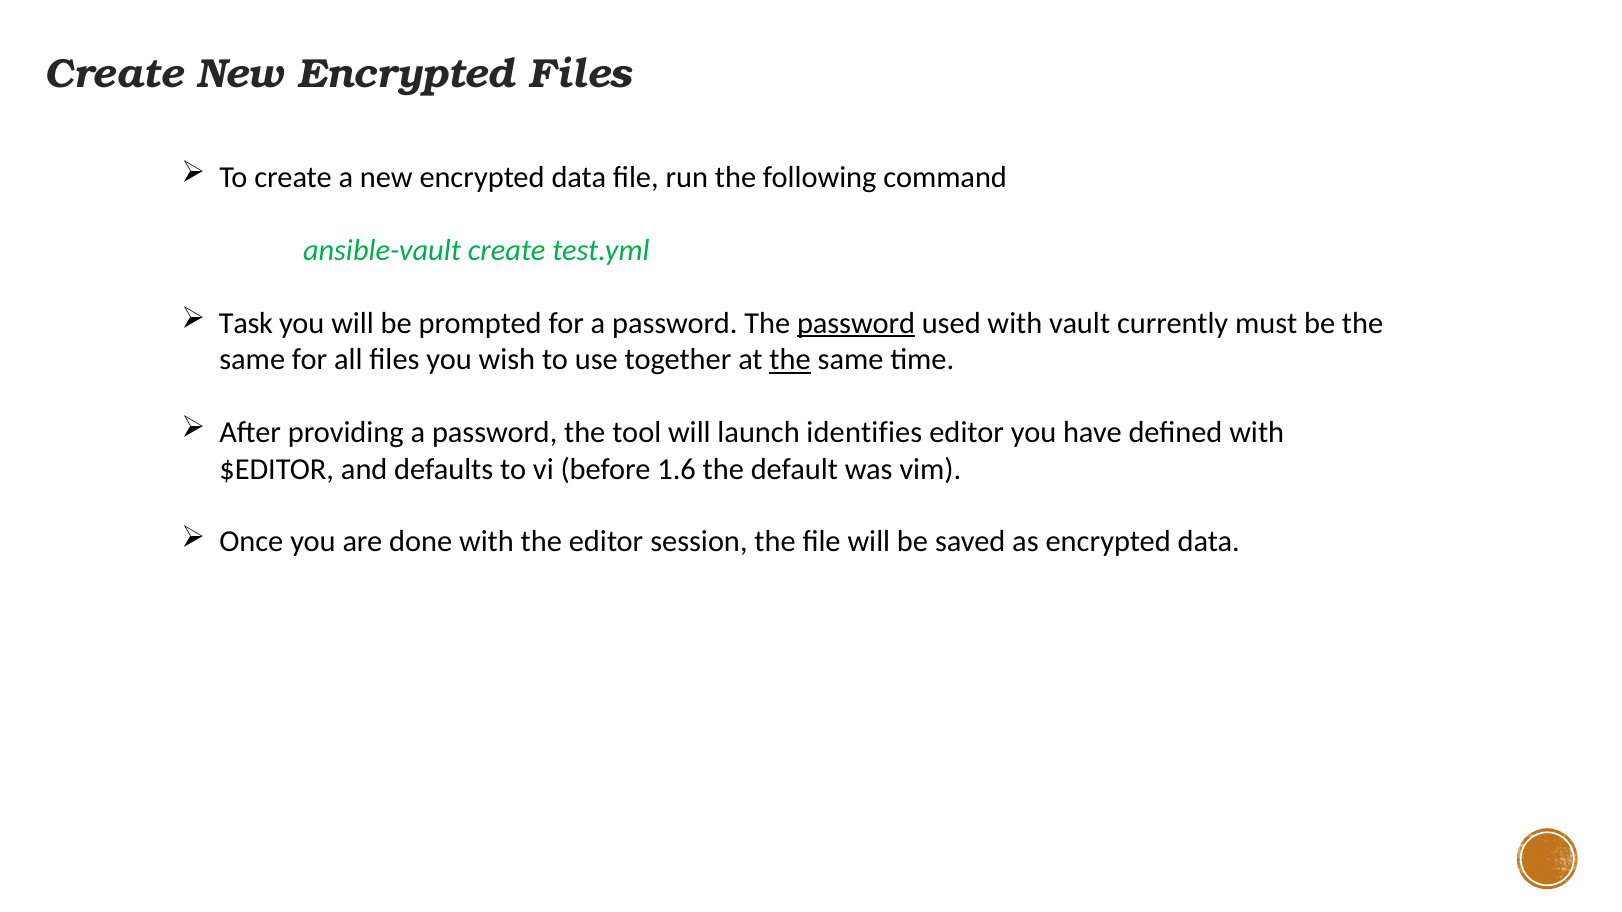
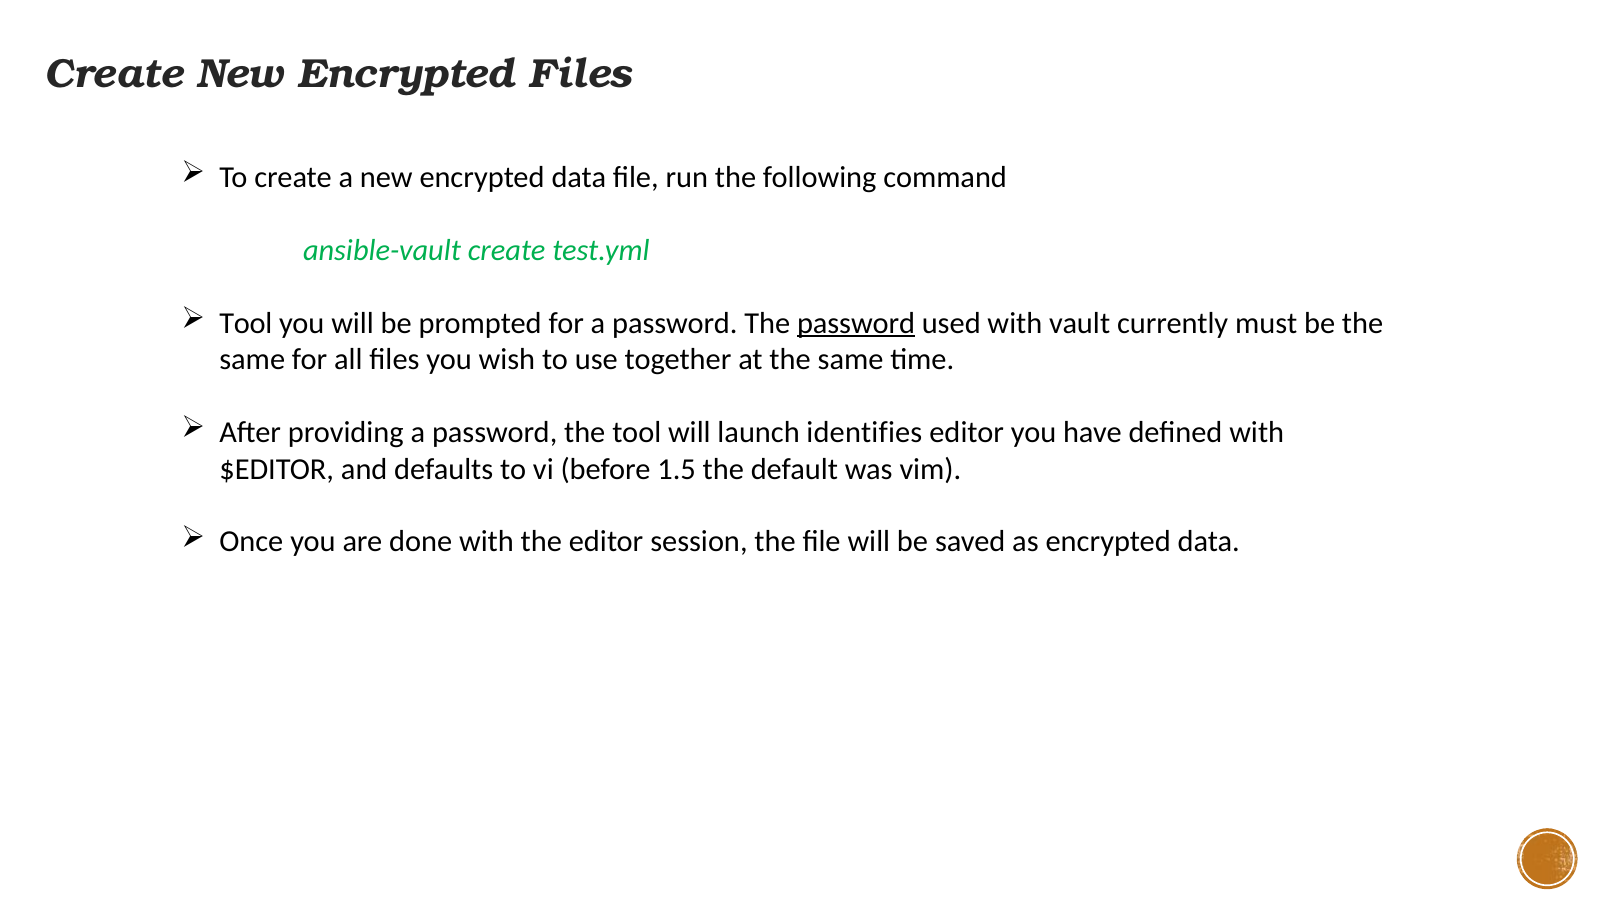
Task: Task -> Tool (246, 323)
the underline: present -> none (790, 360)
1.6: 1.6 -> 1.5 (677, 469)
